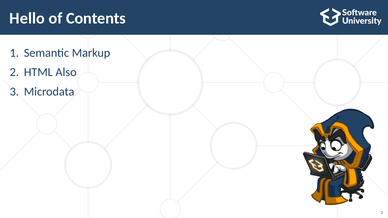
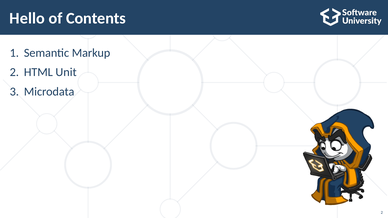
Also: Also -> Unit (66, 72)
